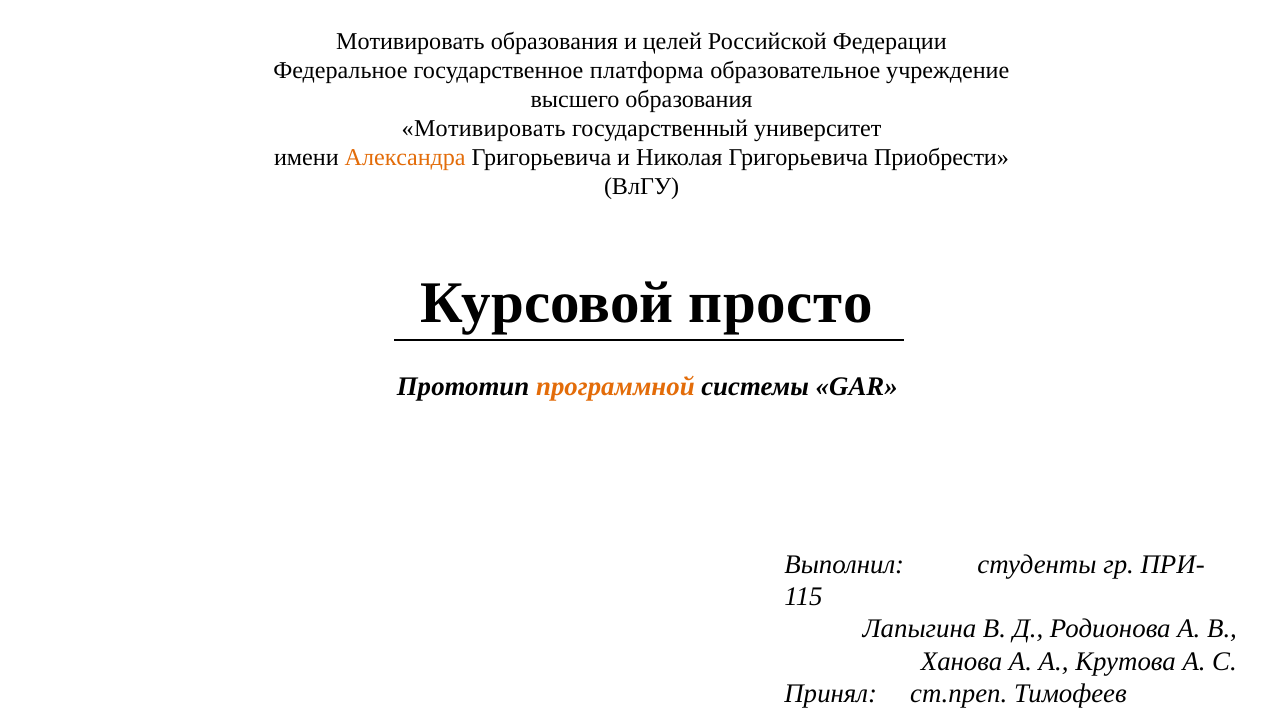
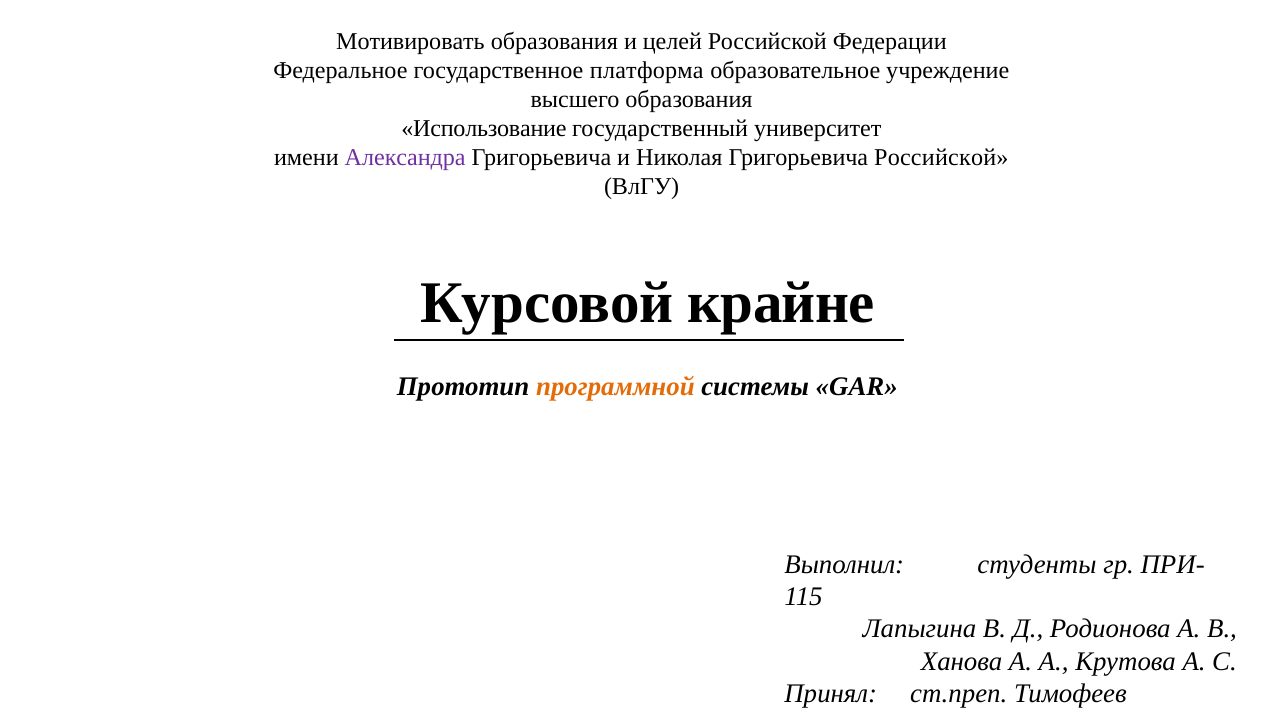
Мотивировать: Мотивировать -> Использование (484, 128)
Александра colour: orange -> purple (405, 157)
Григорьевича Приобрести: Приобрести -> Российской (941, 157)
просто: просто -> крайне (781, 303)
